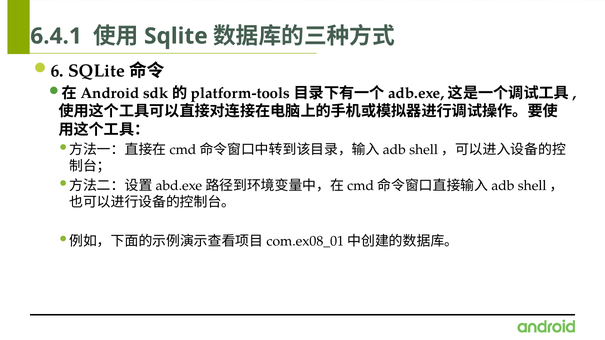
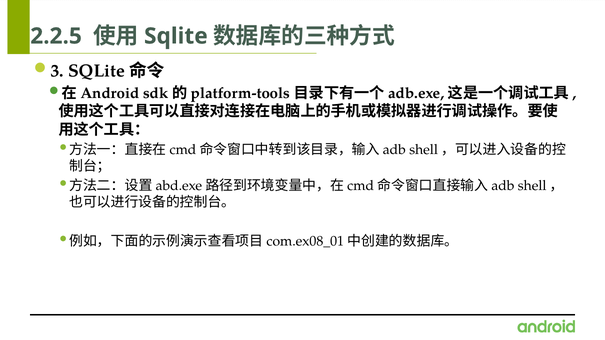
6.4.1: 6.4.1 -> 2.2.5 (56, 36)
6: 6 -> 3 (57, 71)
